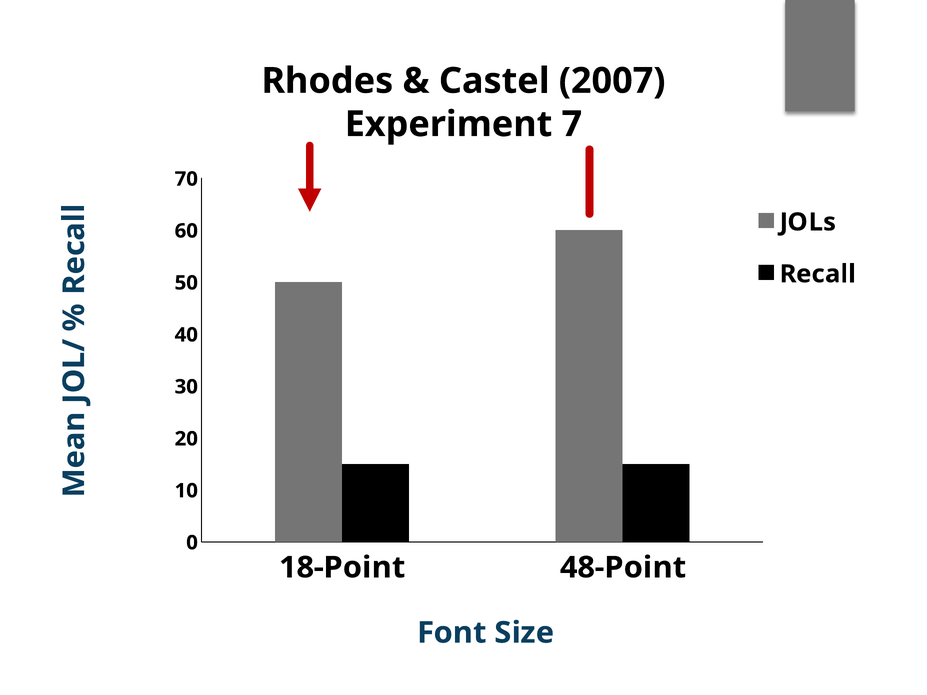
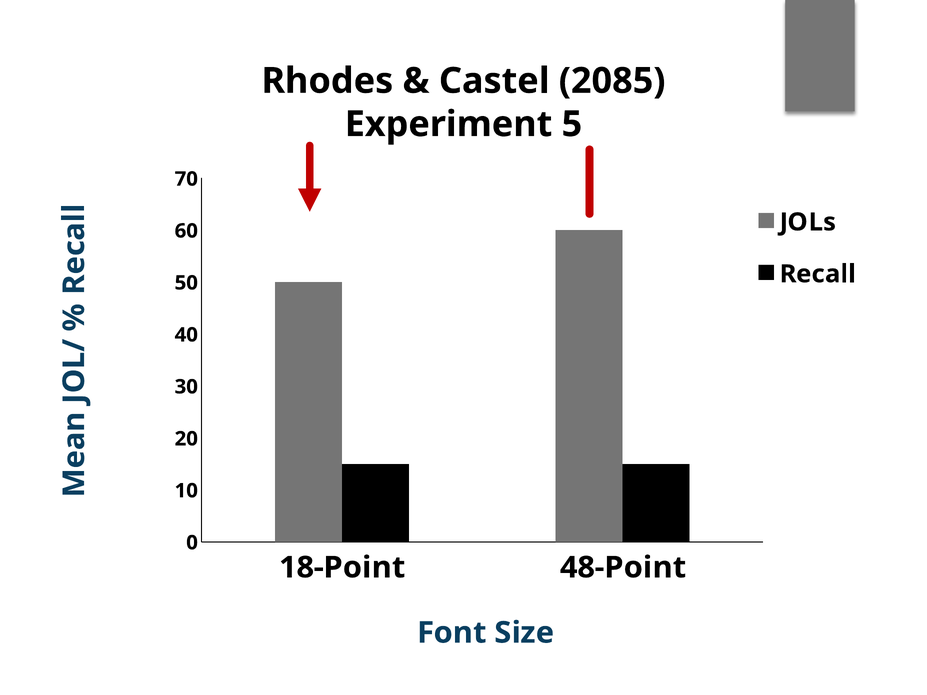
2007: 2007 -> 2085 (612, 81)
7: 7 -> 5 (572, 124)
